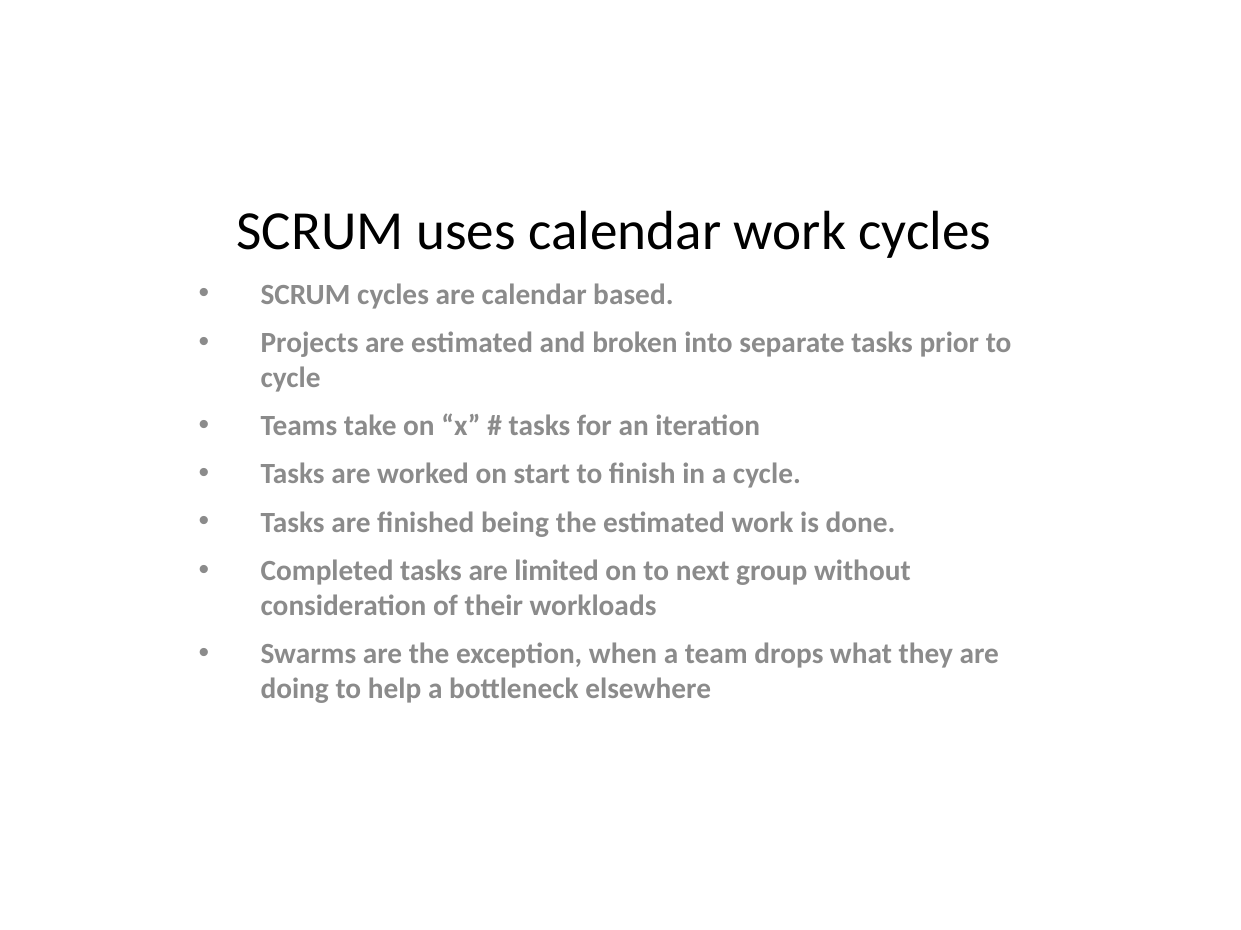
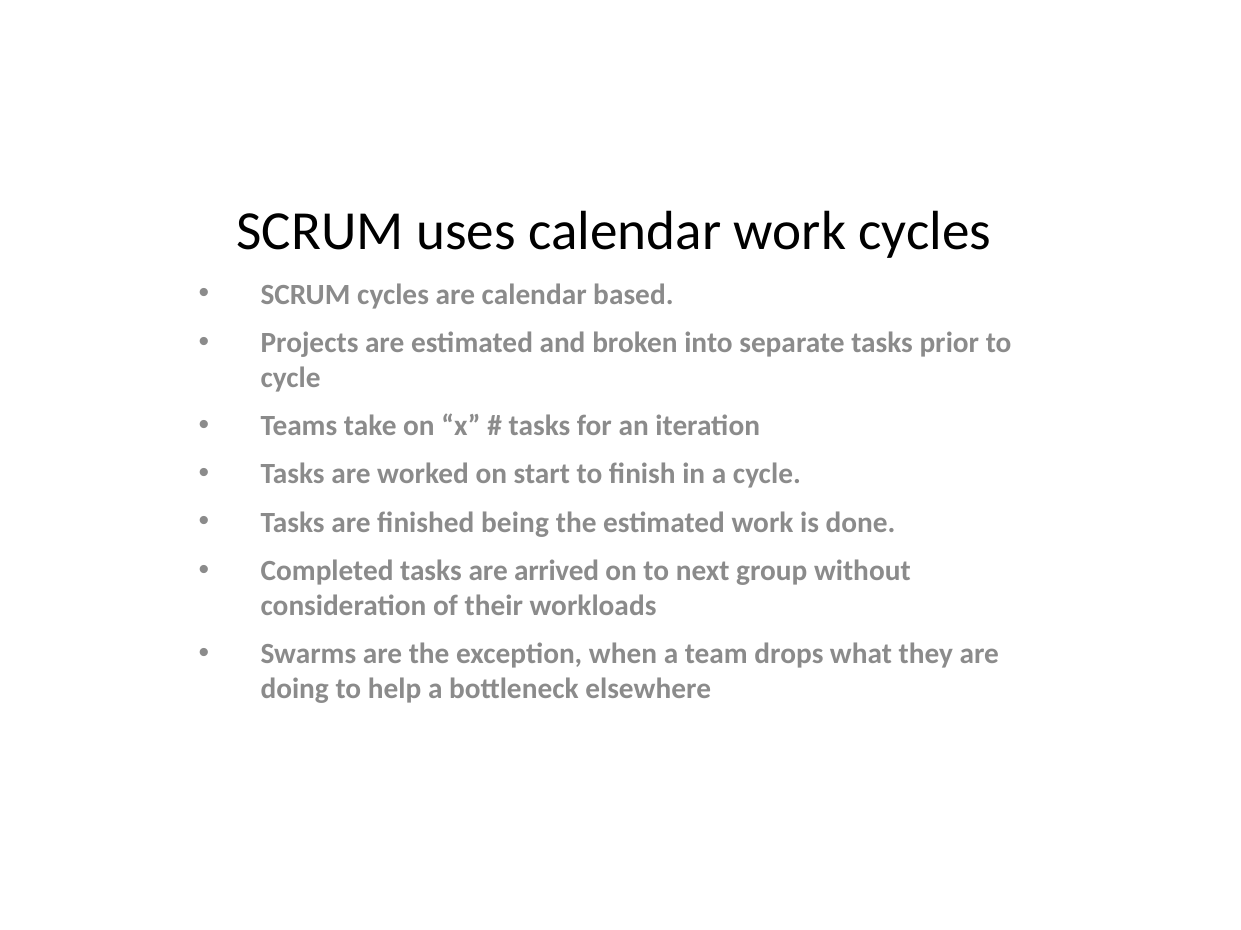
limited: limited -> arrived (557, 571)
